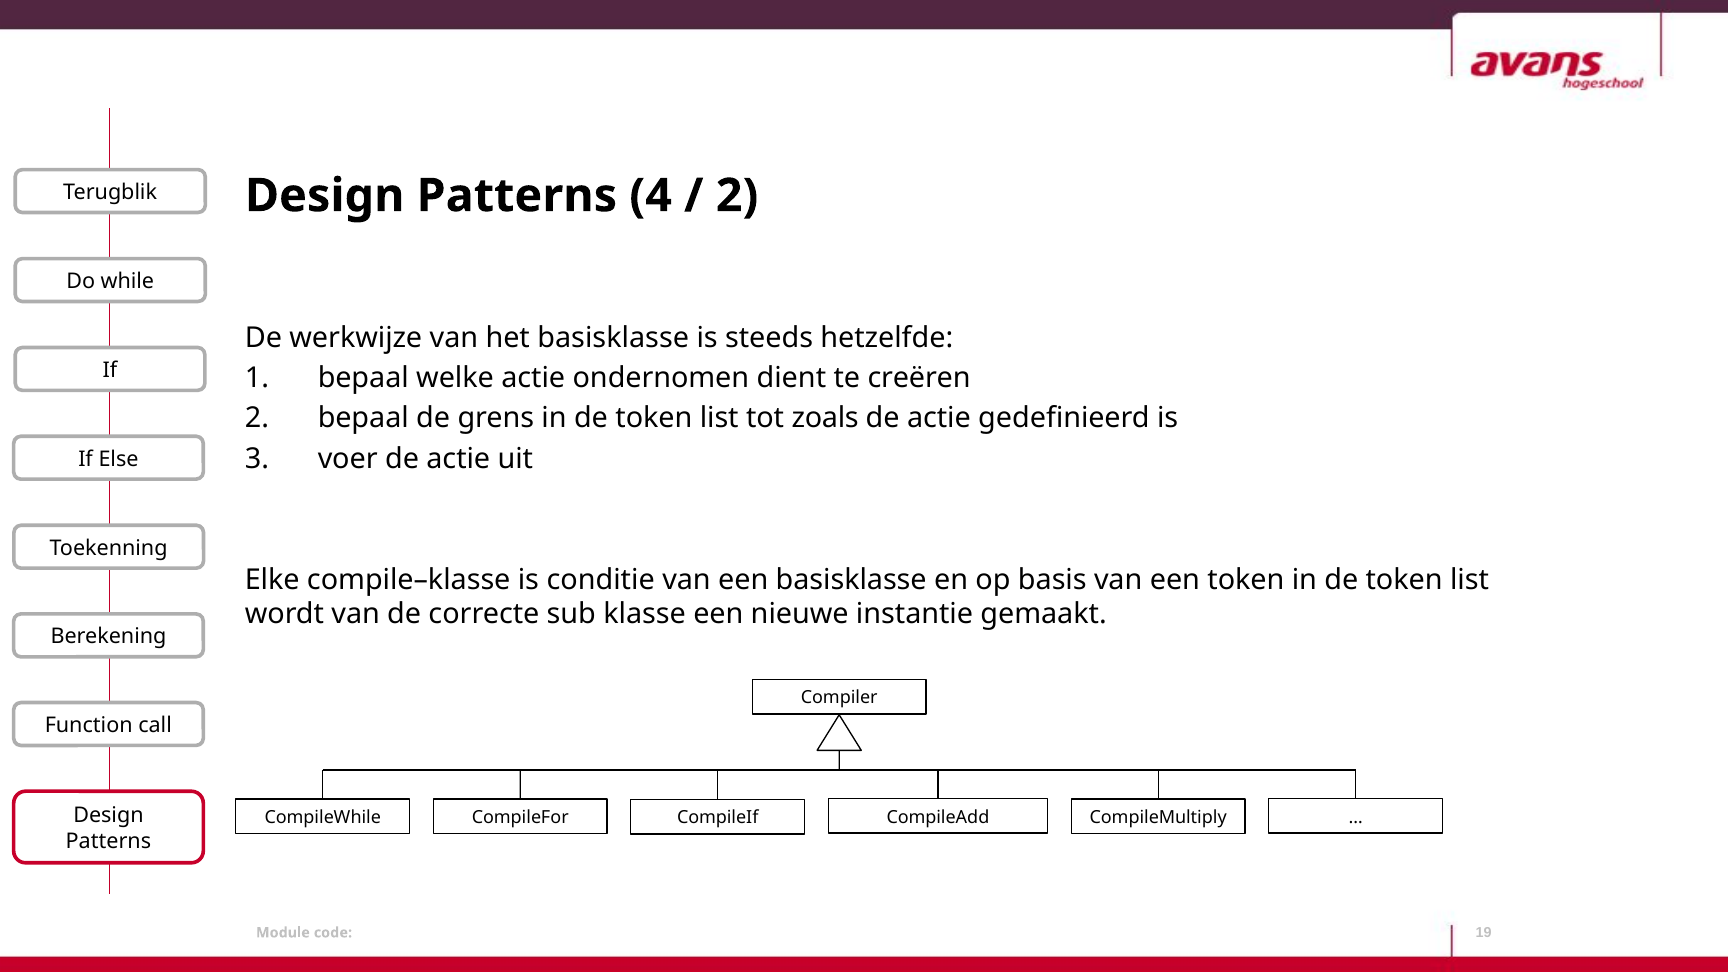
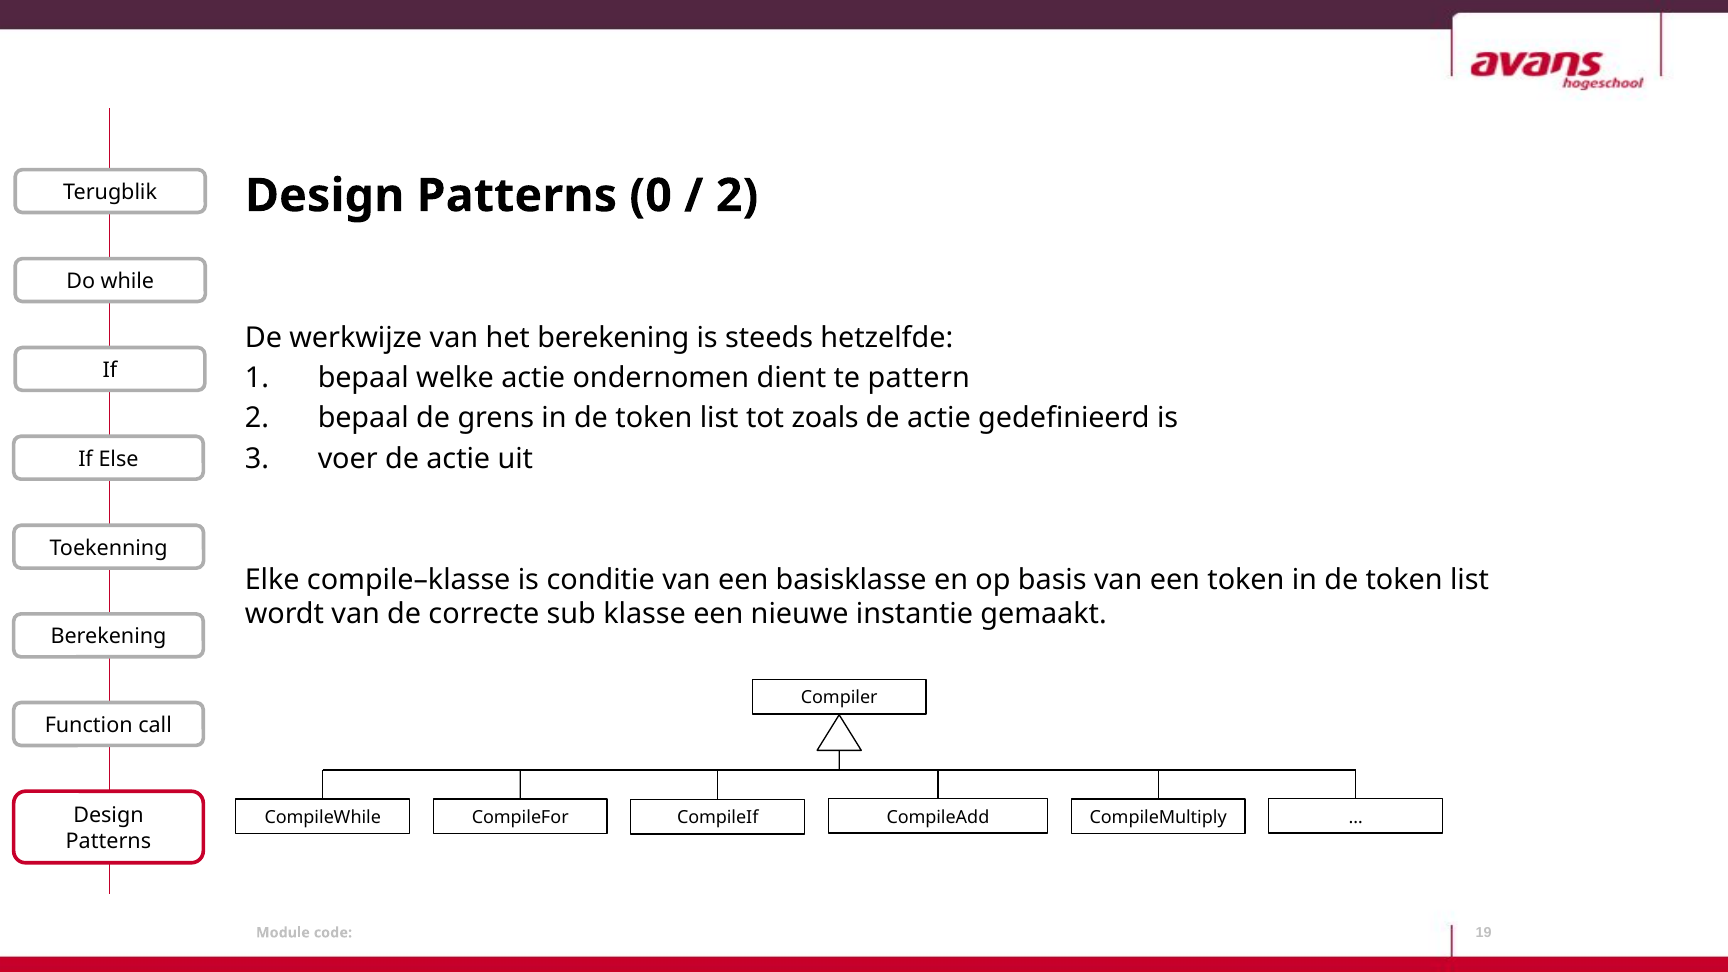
4: 4 -> 0 (651, 196)
het basisklasse: basisklasse -> berekening (613, 338)
creëren: creëren -> pattern (919, 378)
